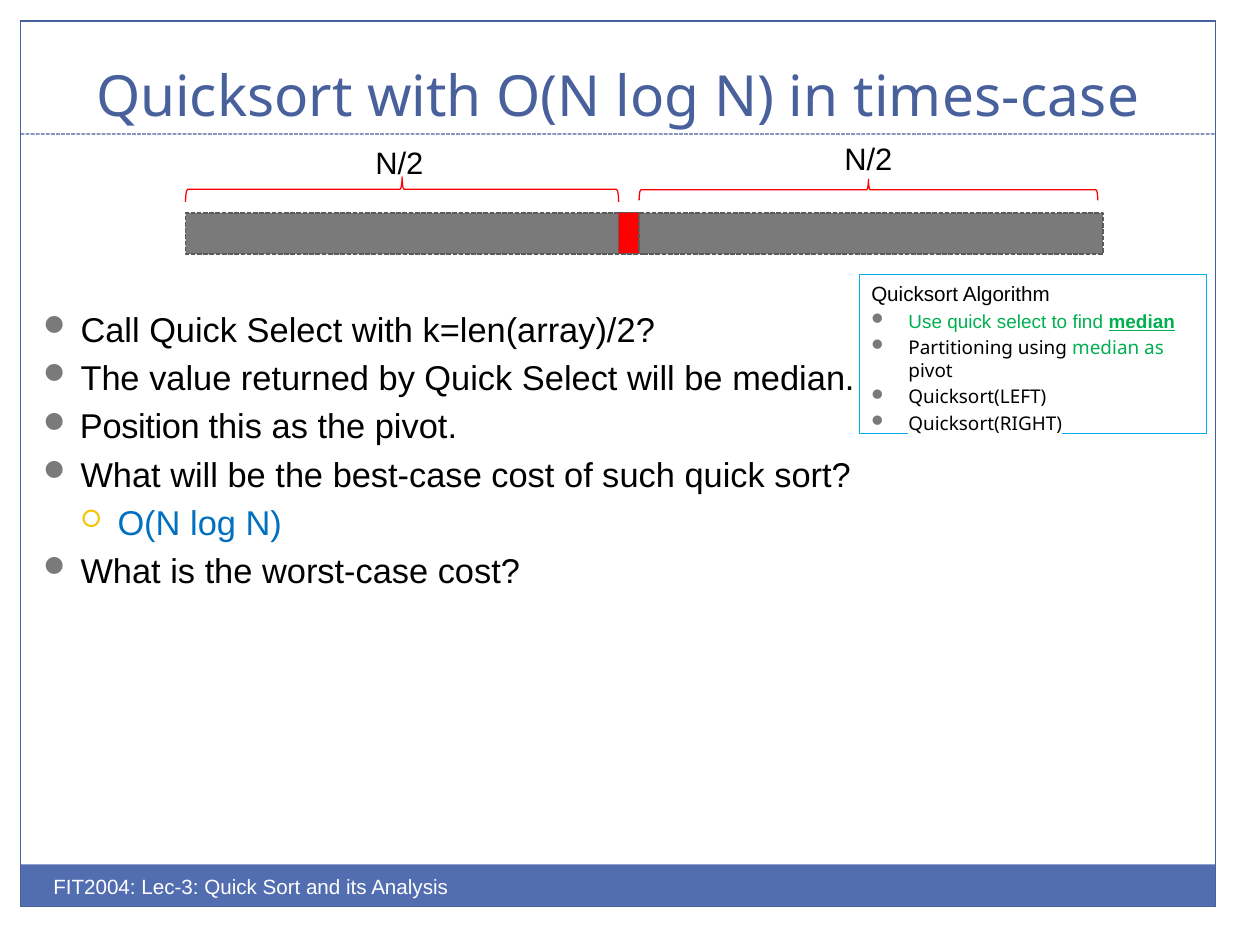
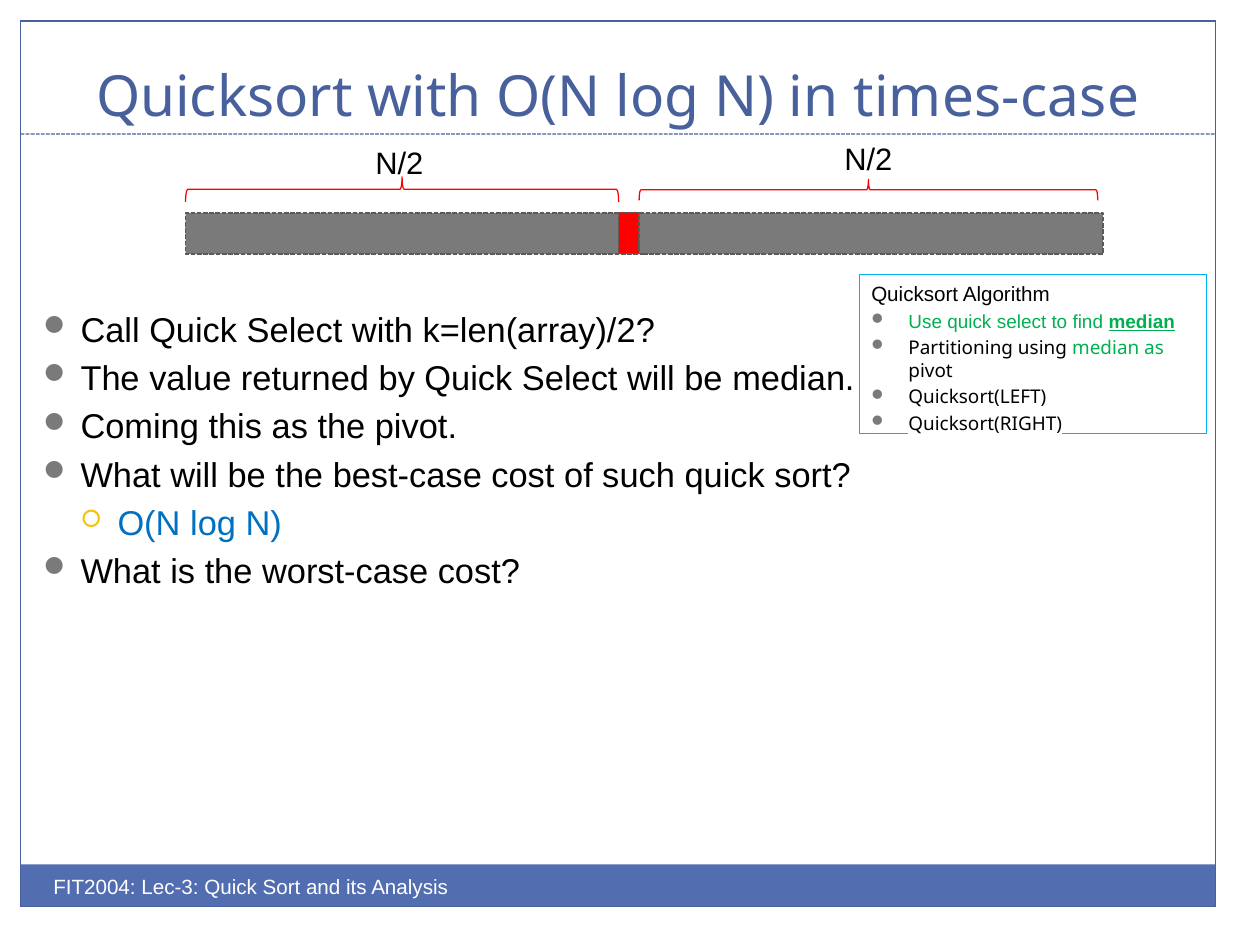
Position: Position -> Coming (140, 427)
